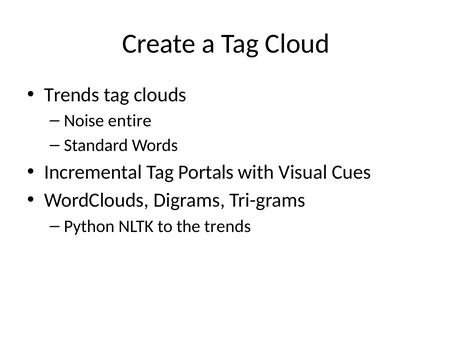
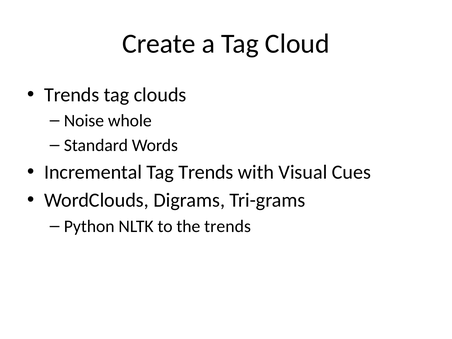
entire: entire -> whole (130, 121)
Tag Portals: Portals -> Trends (206, 172)
